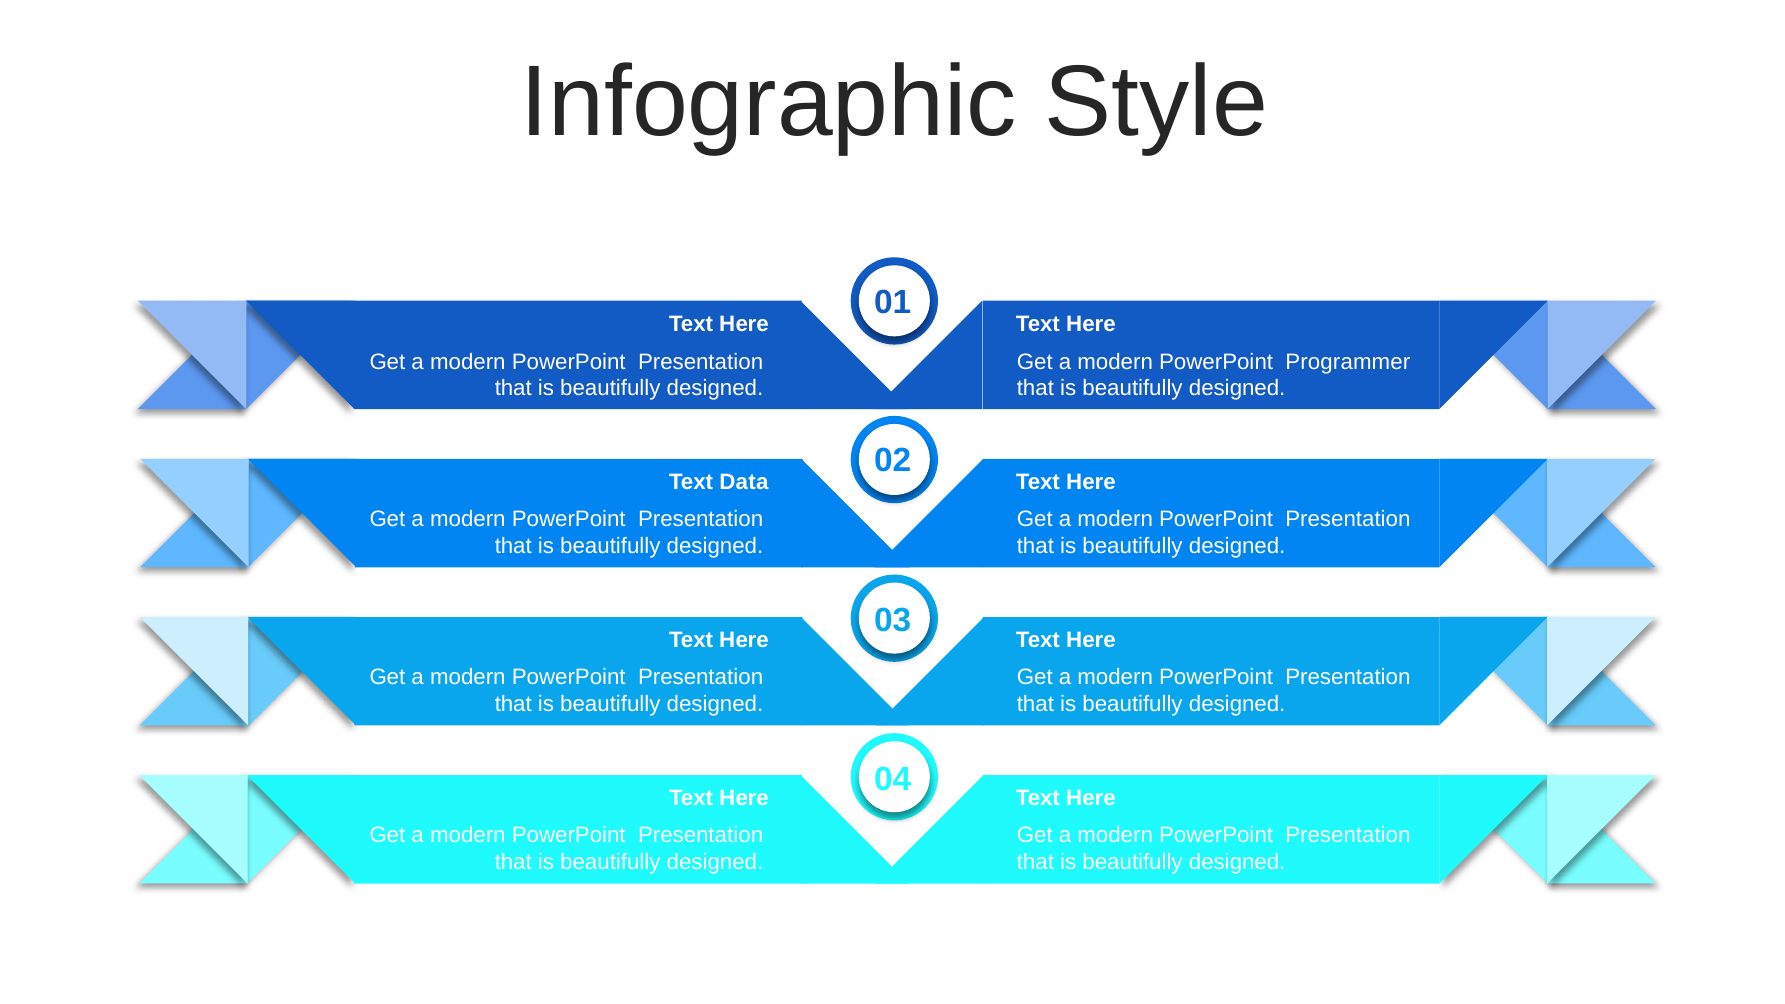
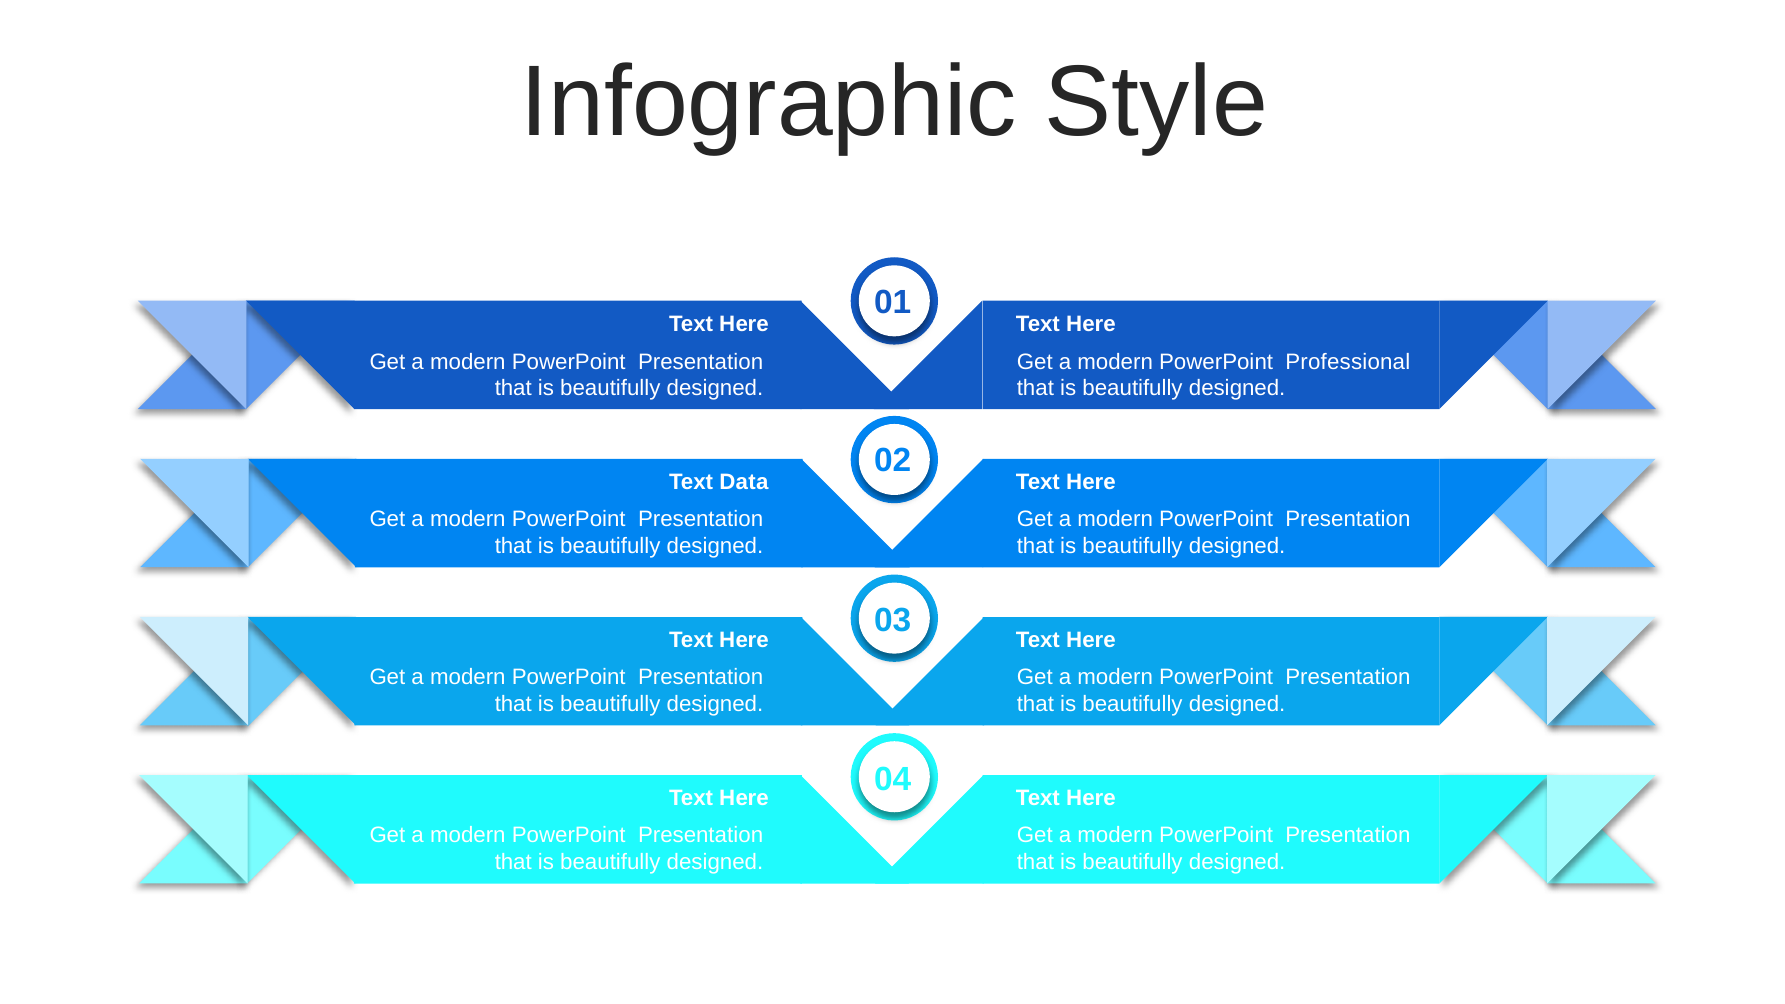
Programmer: Programmer -> Professional (1348, 362)
